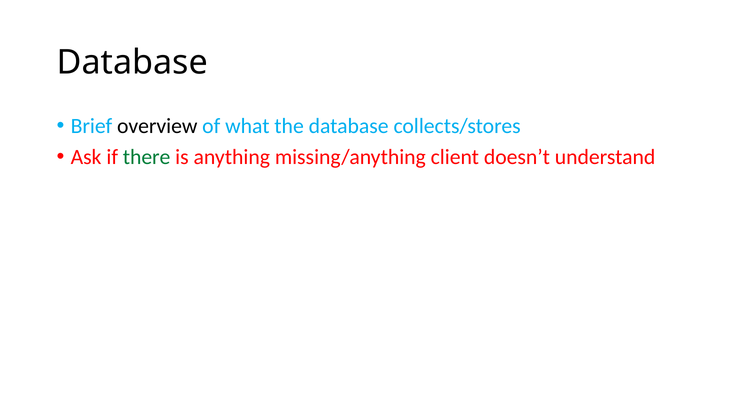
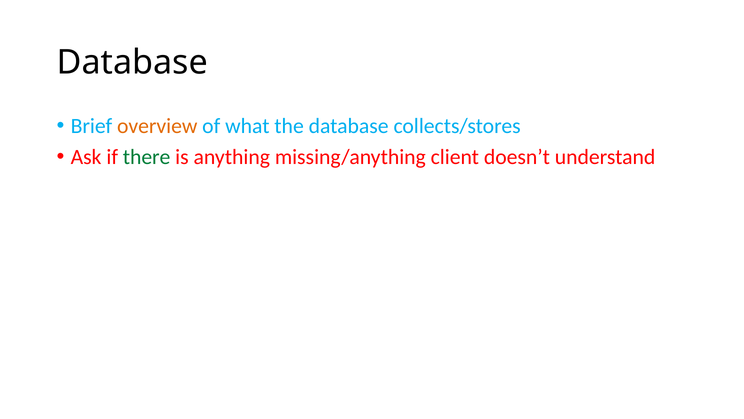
overview colour: black -> orange (157, 126)
